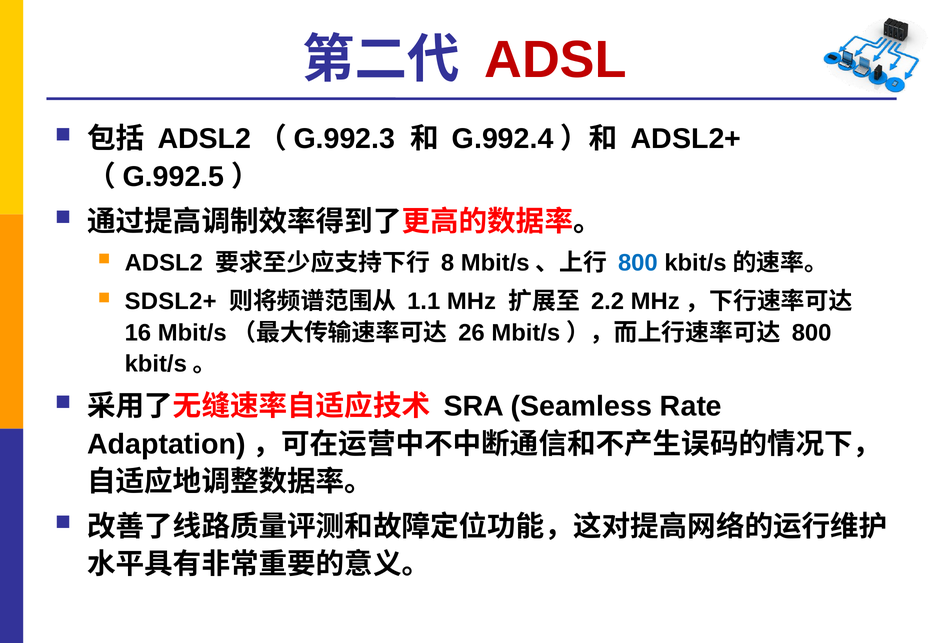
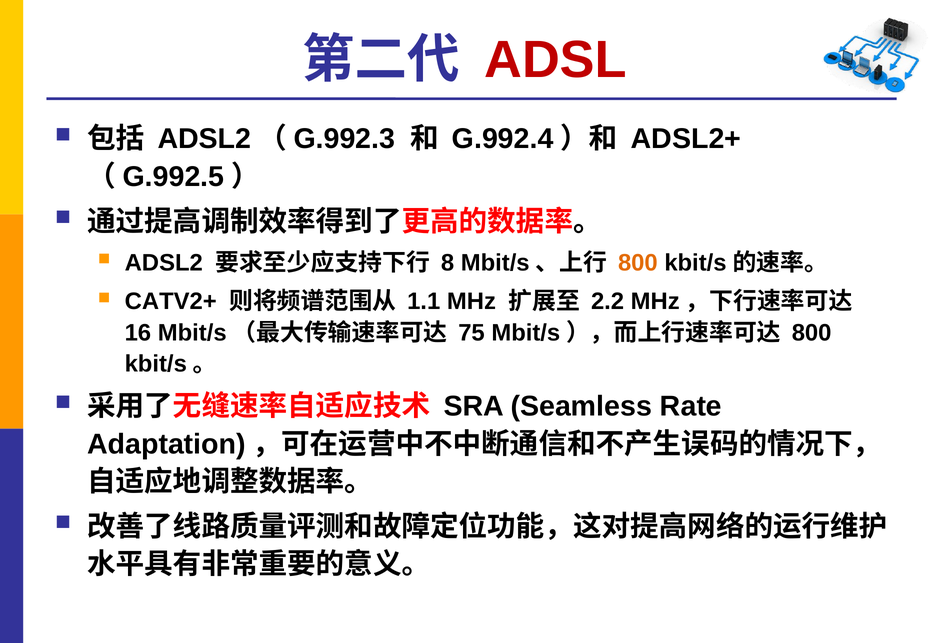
800 colour: blue -> orange (638, 263)
SDSL2+: SDSL2+ -> CATV2+ (171, 301)
26: 26 -> 75 (471, 333)
